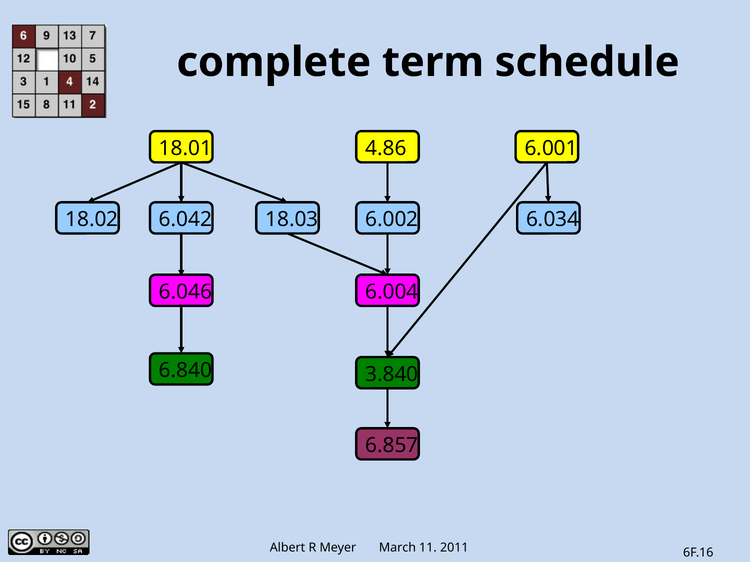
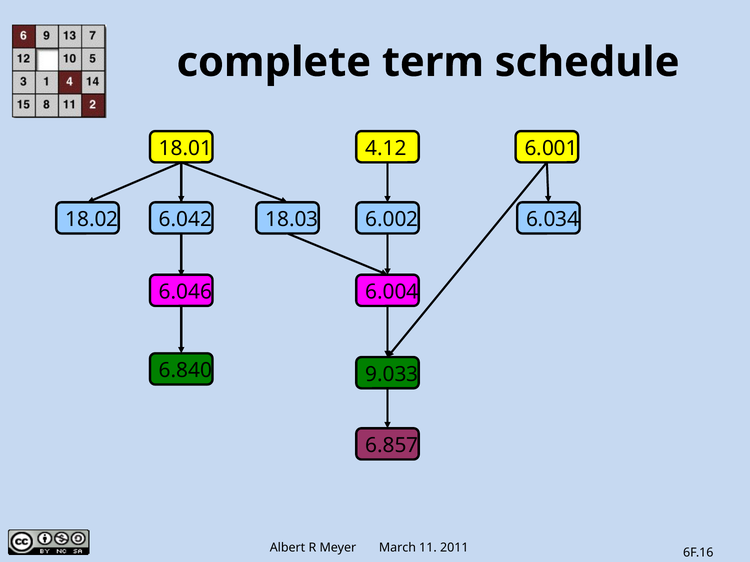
4.86: 4.86 -> 4.12 (386, 148)
3.840: 3.840 -> 9.033 (392, 374)
